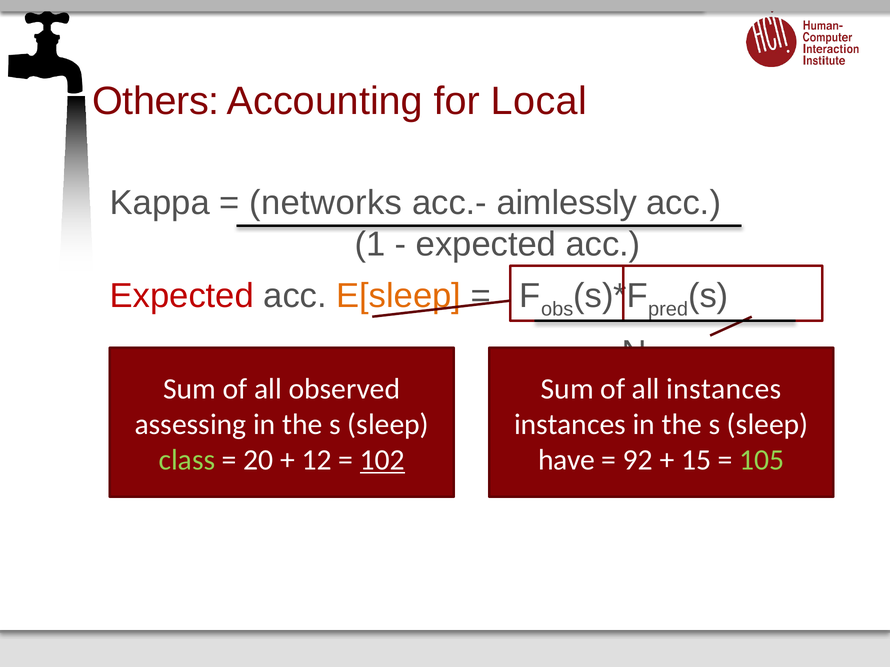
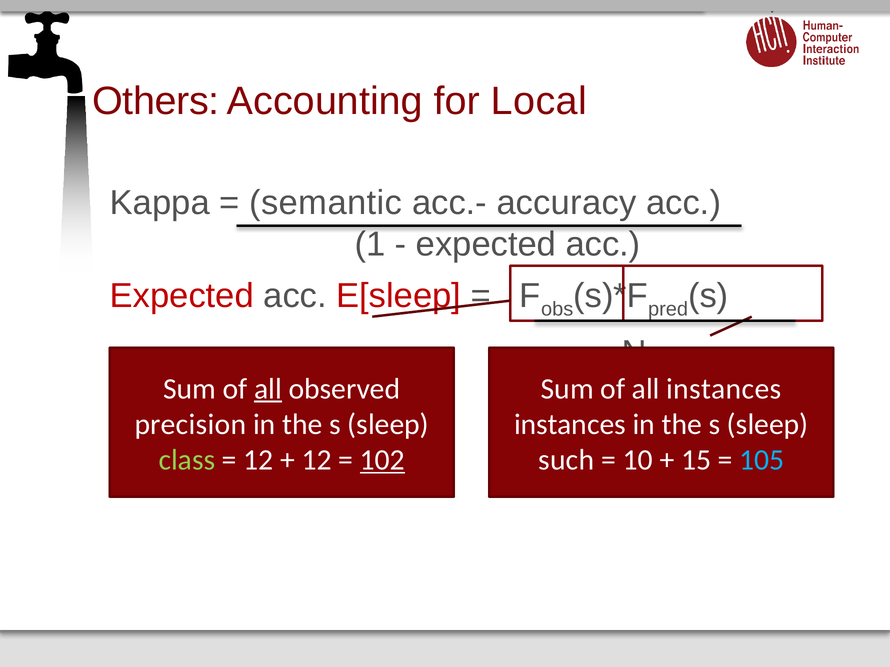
networks: networks -> semantic (326, 203)
aimlessly: aimlessly -> accuracy (566, 203)
E[sleep colour: orange -> red (399, 296)
all underline: none -> present (268, 389)
assessing: assessing -> precision (190, 425)
20: 20 -> 12 (258, 460)
have: have -> such (566, 460)
92: 92 -> 10 (638, 460)
105 colour: light green -> light blue (762, 460)
